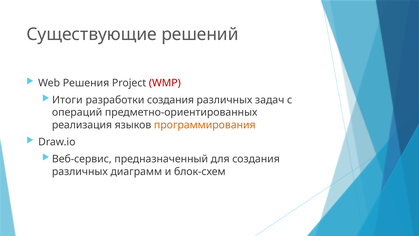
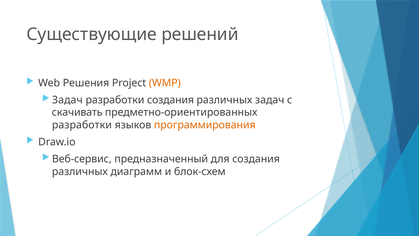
WMP colour: red -> orange (165, 83)
Итоги: Итоги -> Задач (67, 100)
операций: операций -> скачивать (77, 112)
реализация: реализация -> разработки (82, 125)
